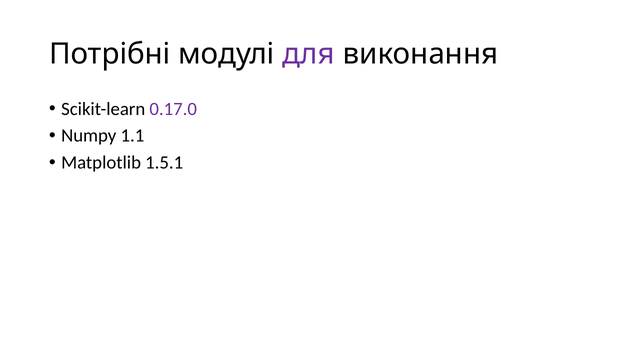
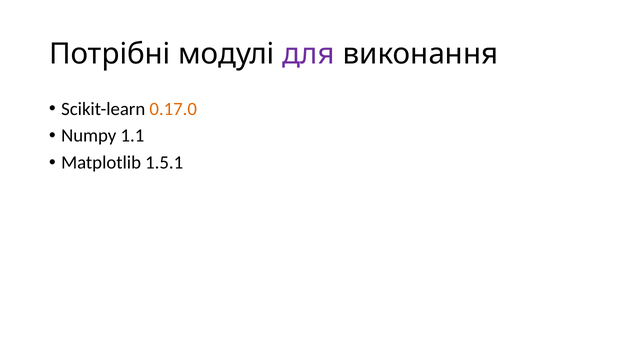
0.17.0 colour: purple -> orange (173, 109)
